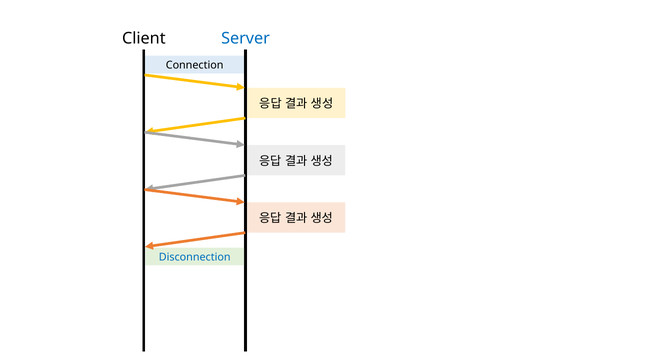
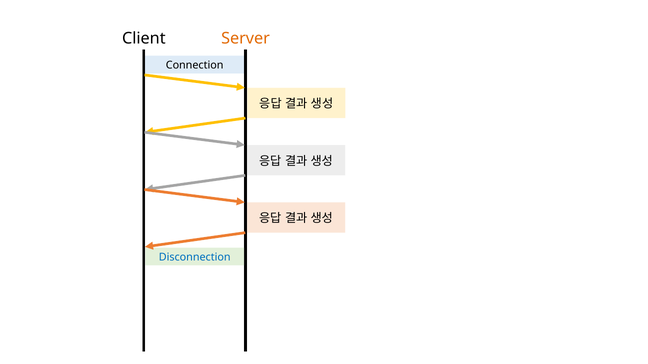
Server colour: blue -> orange (246, 38)
